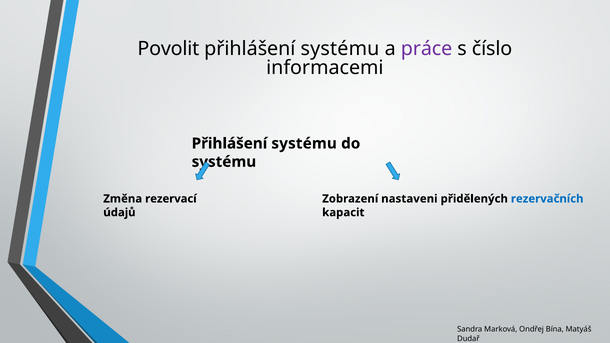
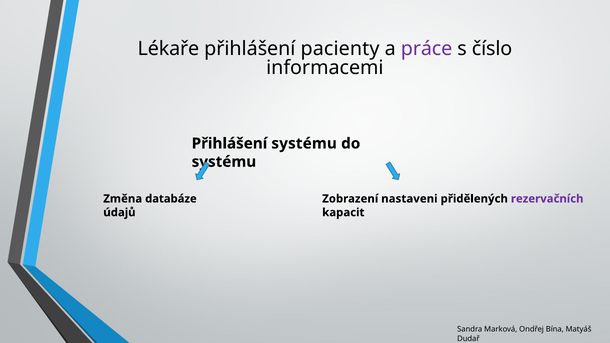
Povolit: Povolit -> Lékaře (168, 49)
systému: systému -> pacienty (340, 49)
rezervací: rezervací -> databáze (171, 199)
rezervačních colour: blue -> purple (547, 199)
